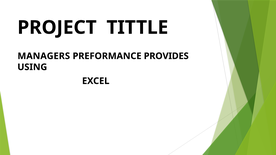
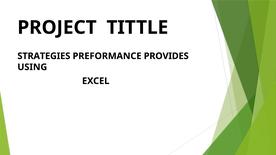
MANAGERS: MANAGERS -> STRATEGIES (44, 56)
